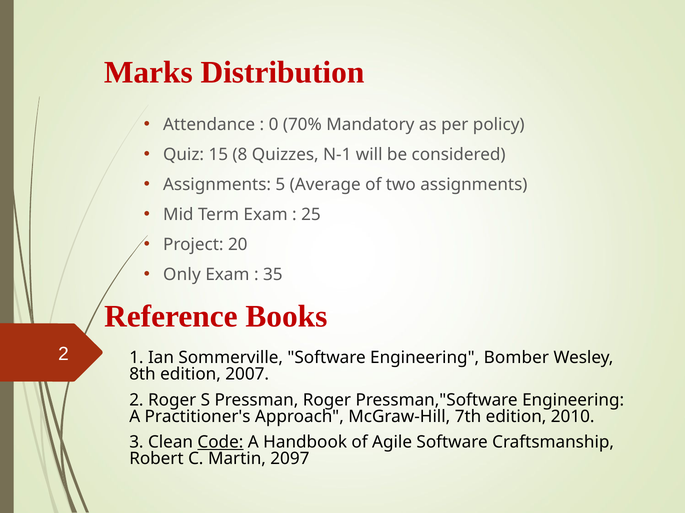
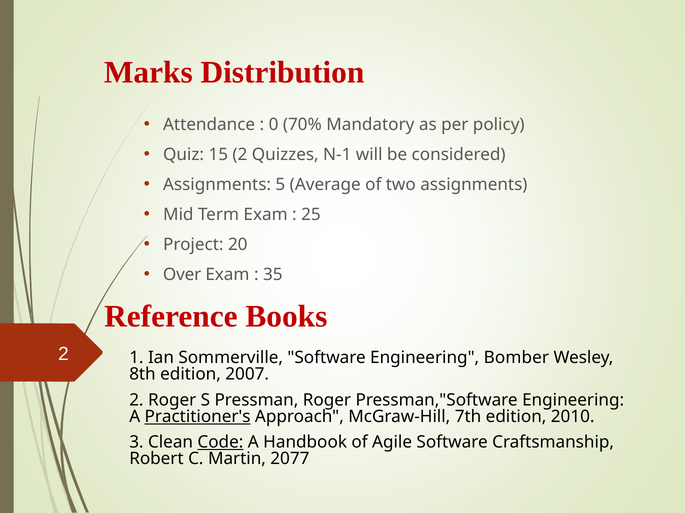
15 8: 8 -> 2 (240, 155)
Only: Only -> Over (182, 275)
Practitioner's underline: none -> present (198, 417)
2097: 2097 -> 2077 (290, 459)
